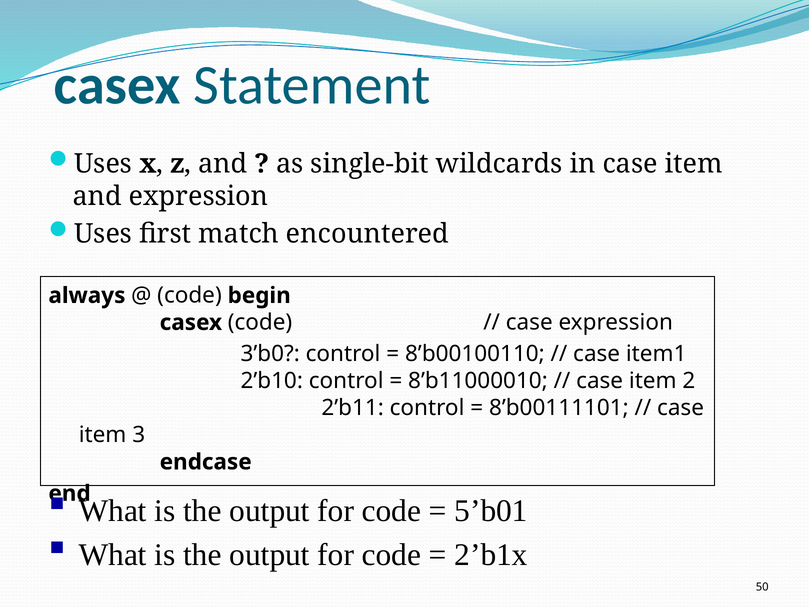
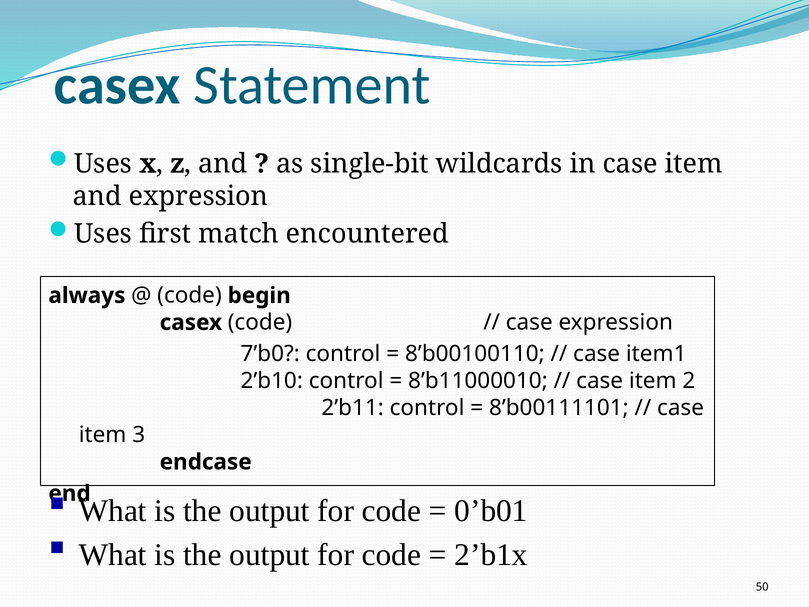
3’b0: 3’b0 -> 7’b0 (270, 354)
5’b01: 5’b01 -> 0’b01 (491, 510)
